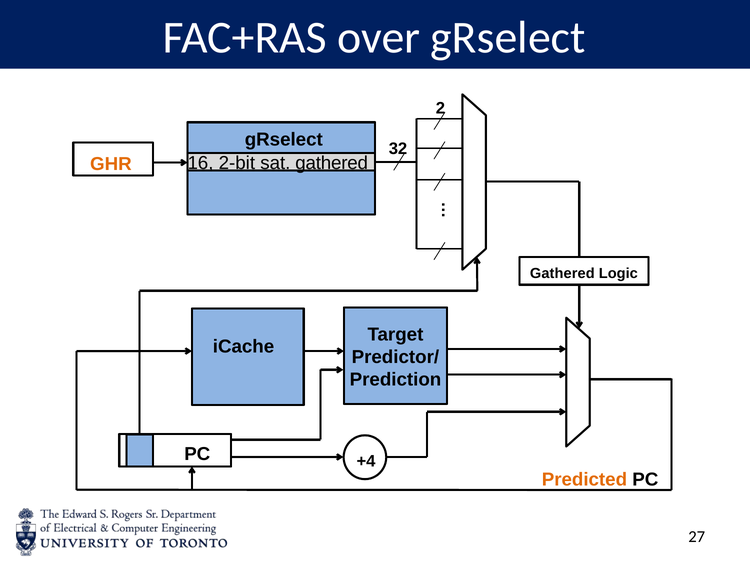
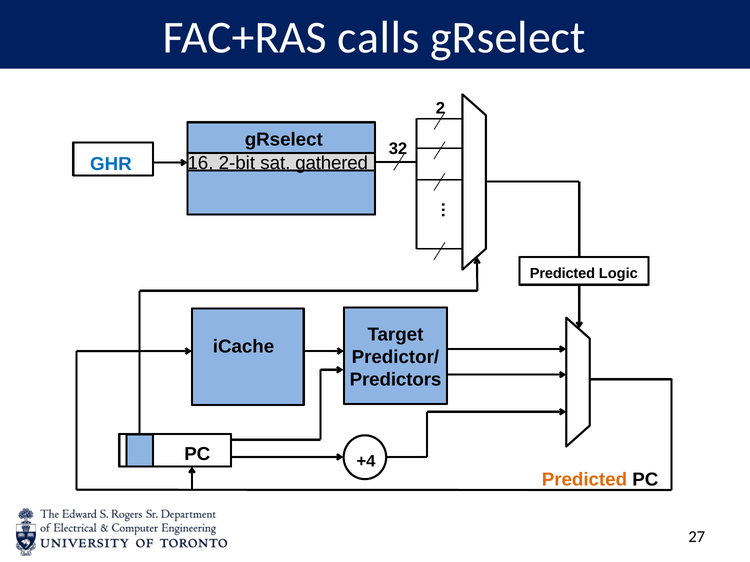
over: over -> calls (378, 38)
GHR colour: orange -> blue (111, 164)
Gathered: Gathered -> Predicted (562, 274)
Prediction: Prediction -> Predictors (396, 380)
